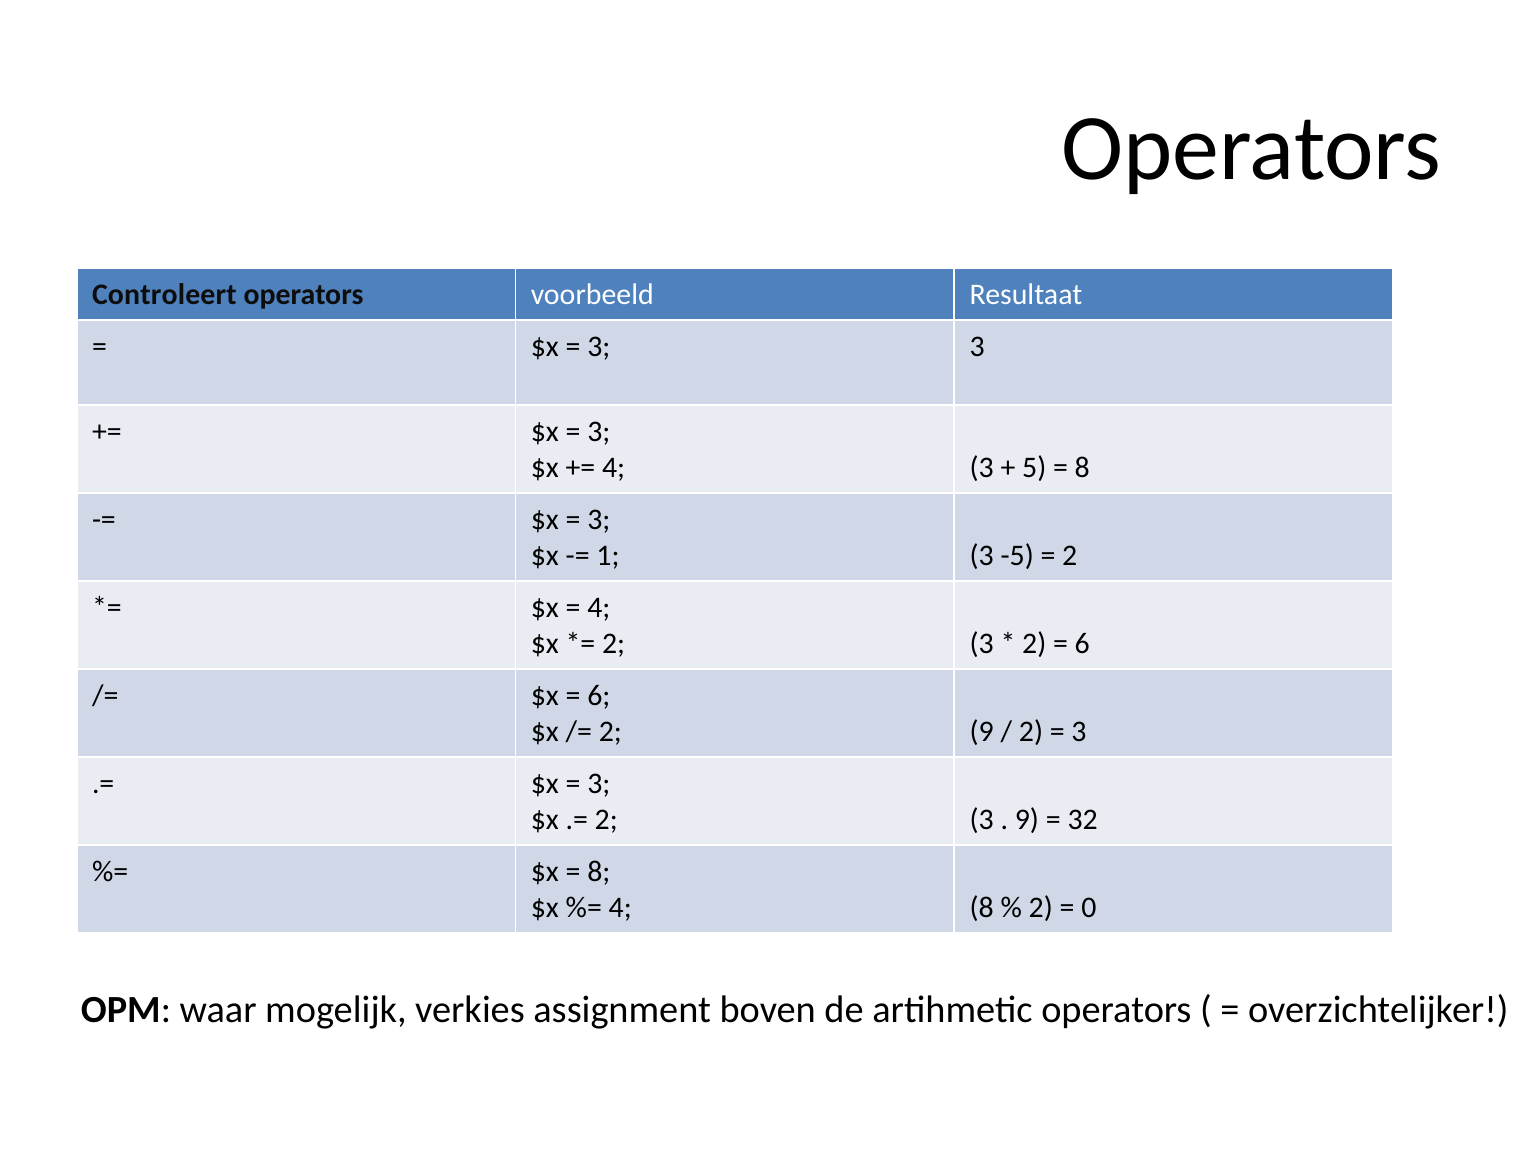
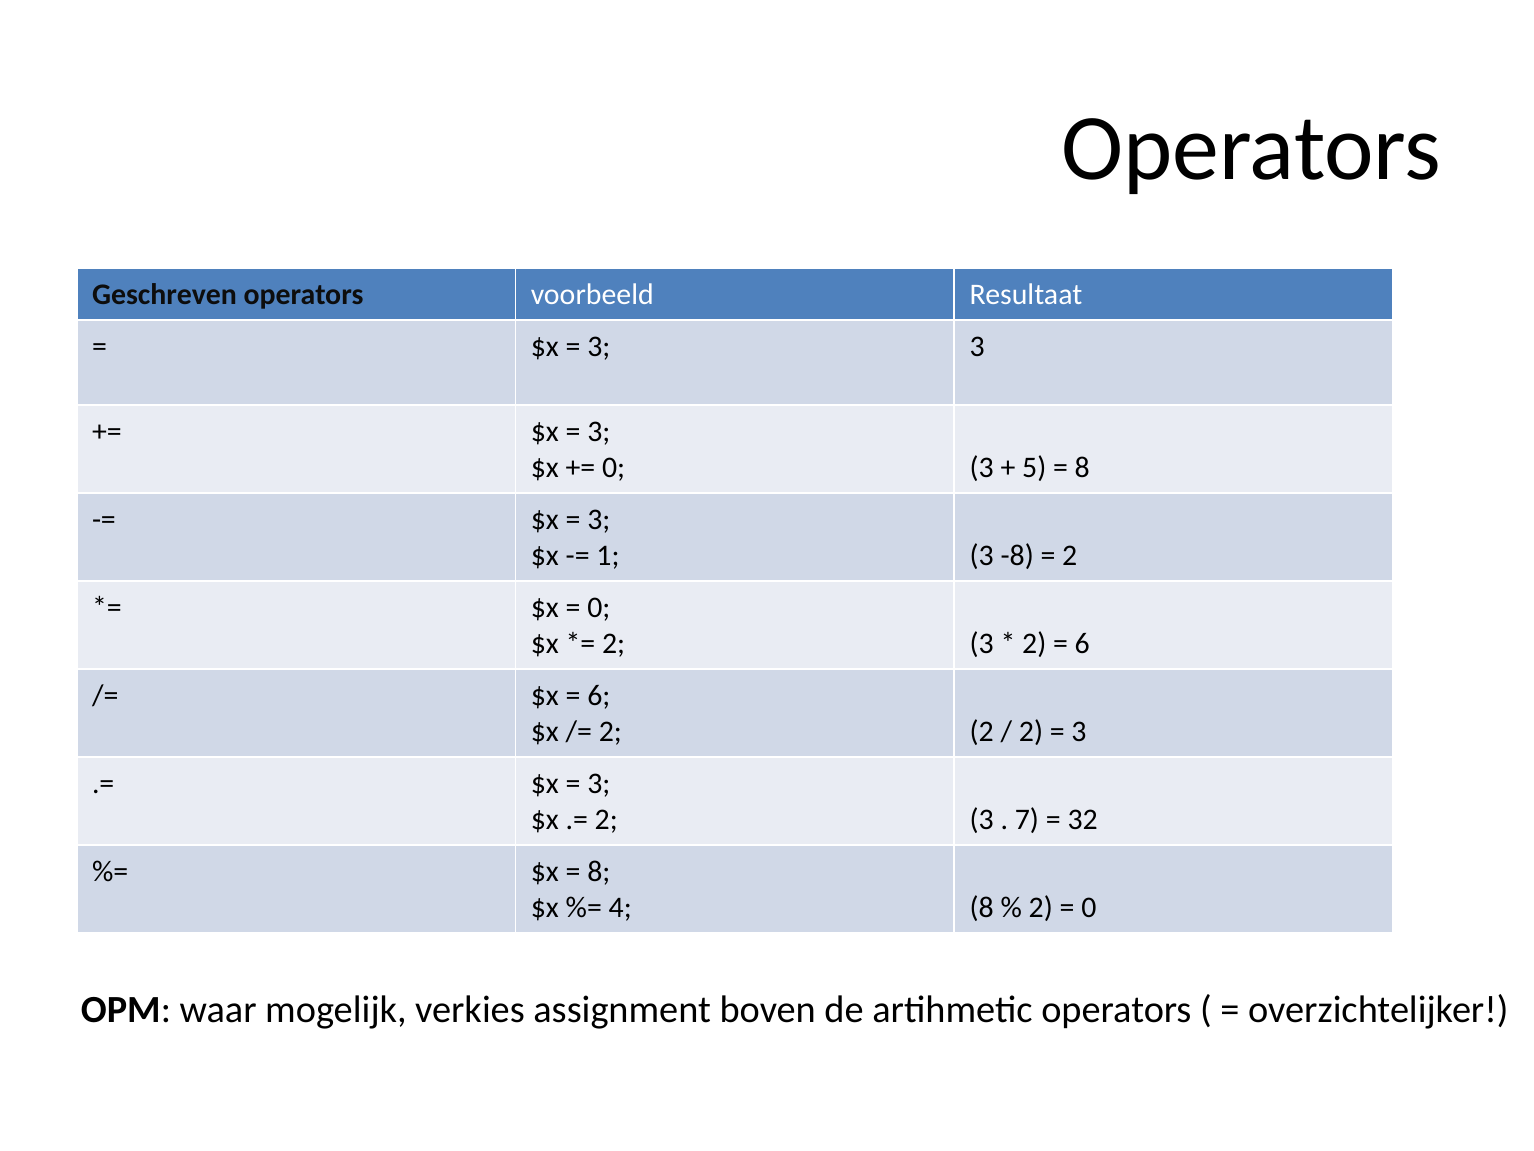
Controleert: Controleert -> Geschreven (164, 295)
4: 4 -> 0 (614, 467)
-5: -5 -> -8 (1017, 555)
4: 4 -> 0 (599, 607)
2 9: 9 -> 2 (982, 731)
9: 9 -> 7 (1027, 819)
